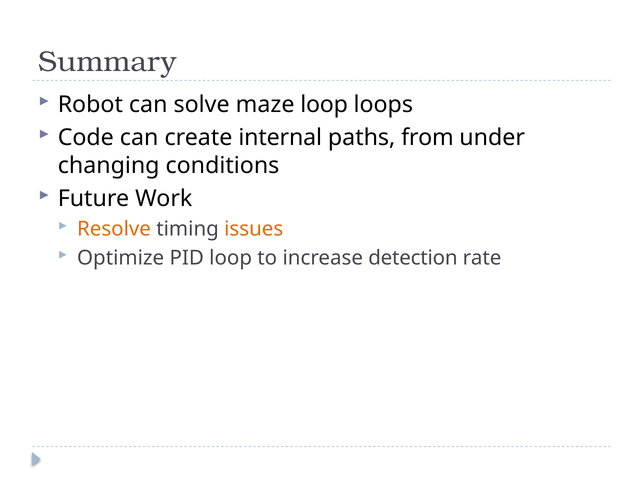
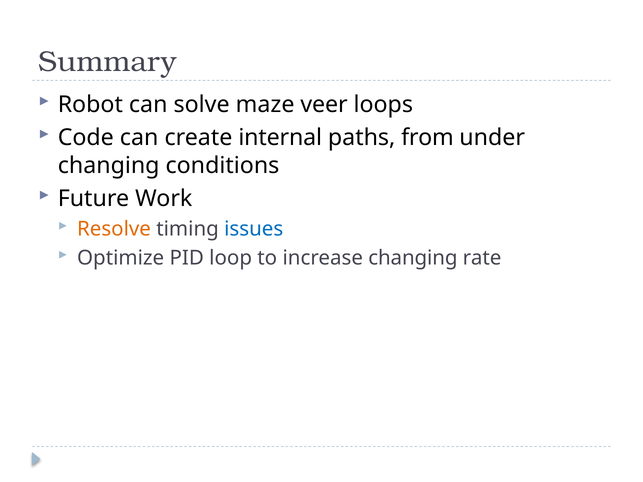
maze loop: loop -> veer (324, 104)
issues colour: orange -> blue (254, 229)
increase detection: detection -> changing (413, 258)
